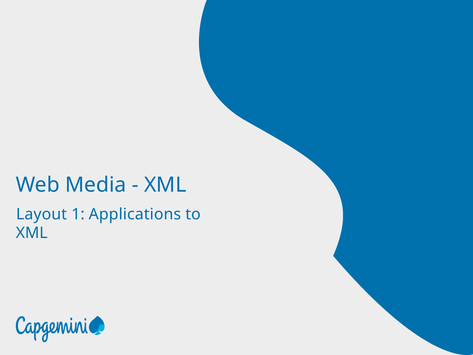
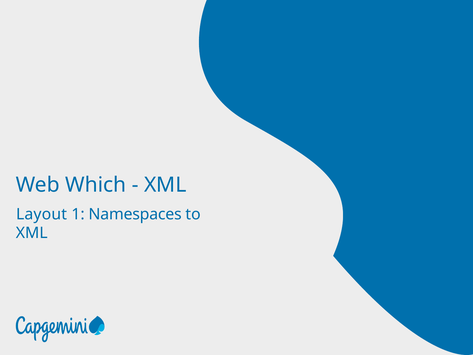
Media: Media -> Which (96, 185)
Applications: Applications -> Namespaces (135, 214)
